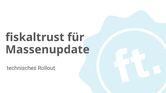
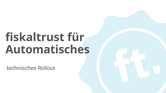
Massenupdate: Massenupdate -> Automatisches (48, 50)
